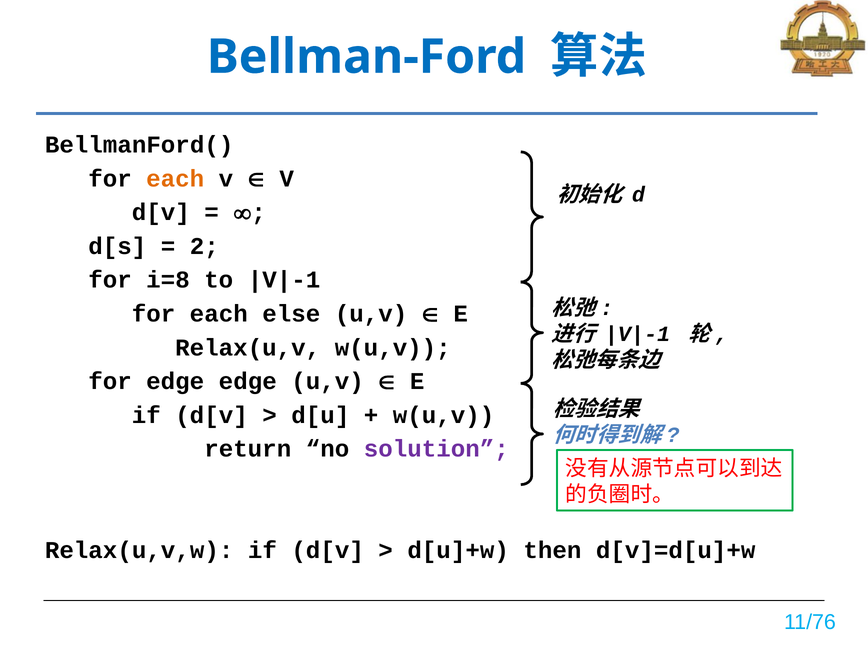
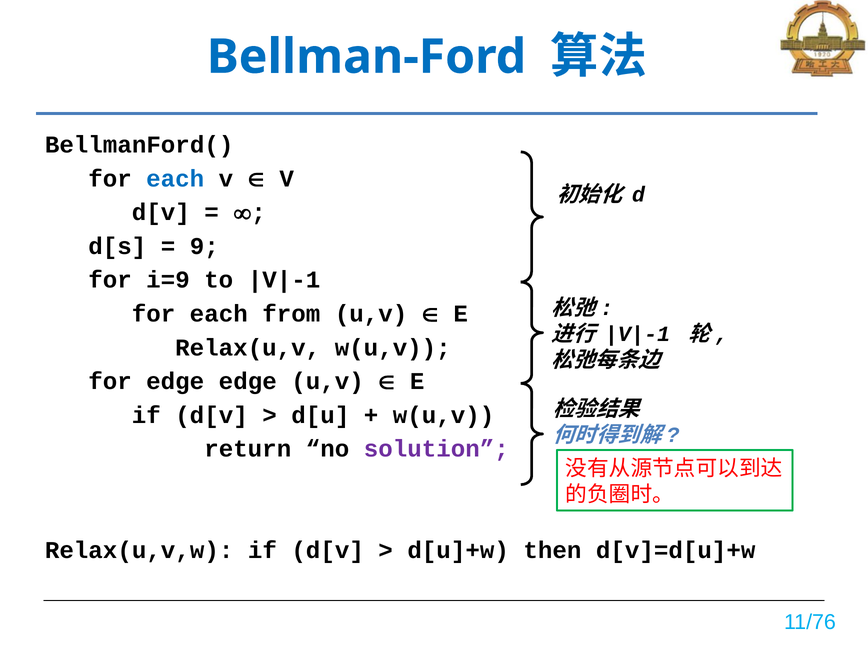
each colour: orange -> blue (175, 179)
2: 2 -> 9 (204, 246)
i=8: i=8 -> i=9 (168, 280)
else: else -> from (291, 314)
